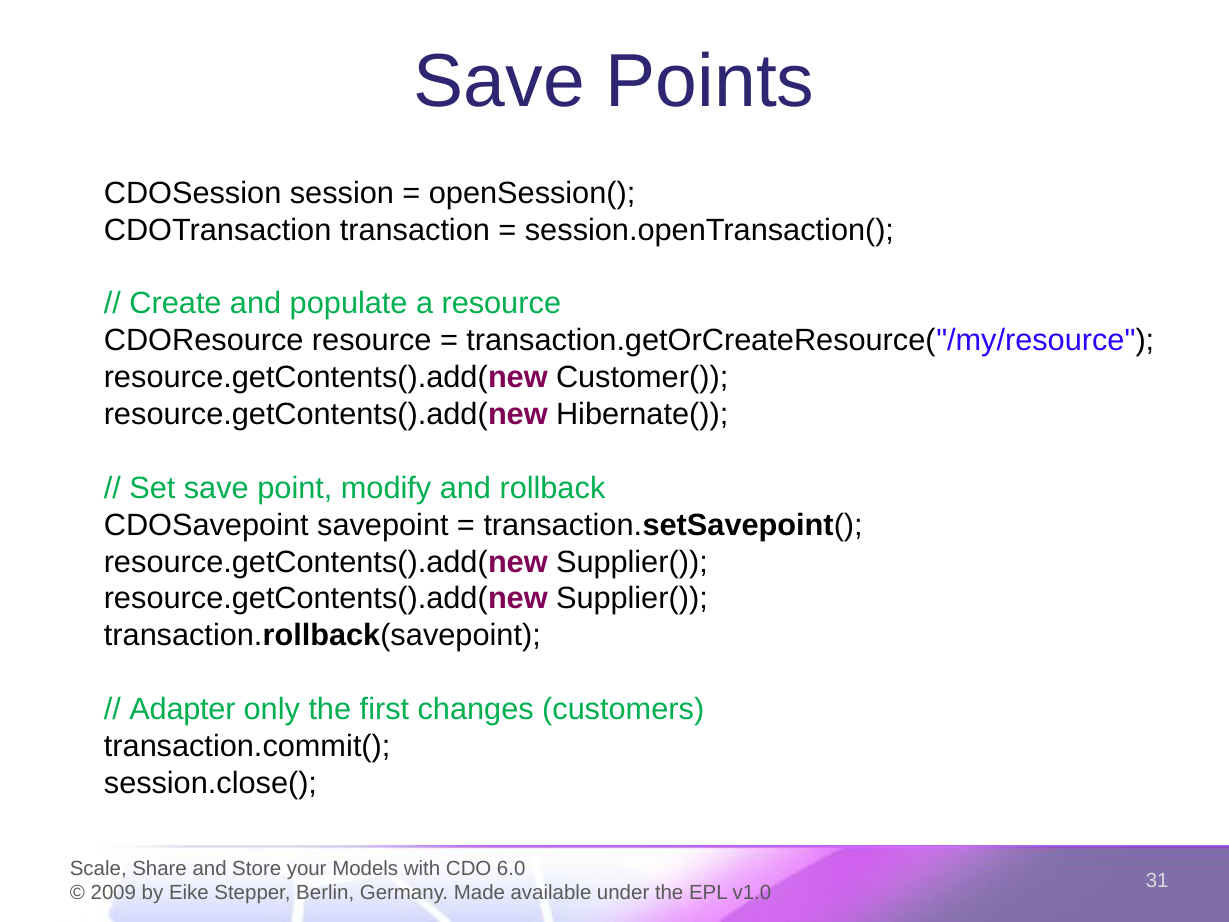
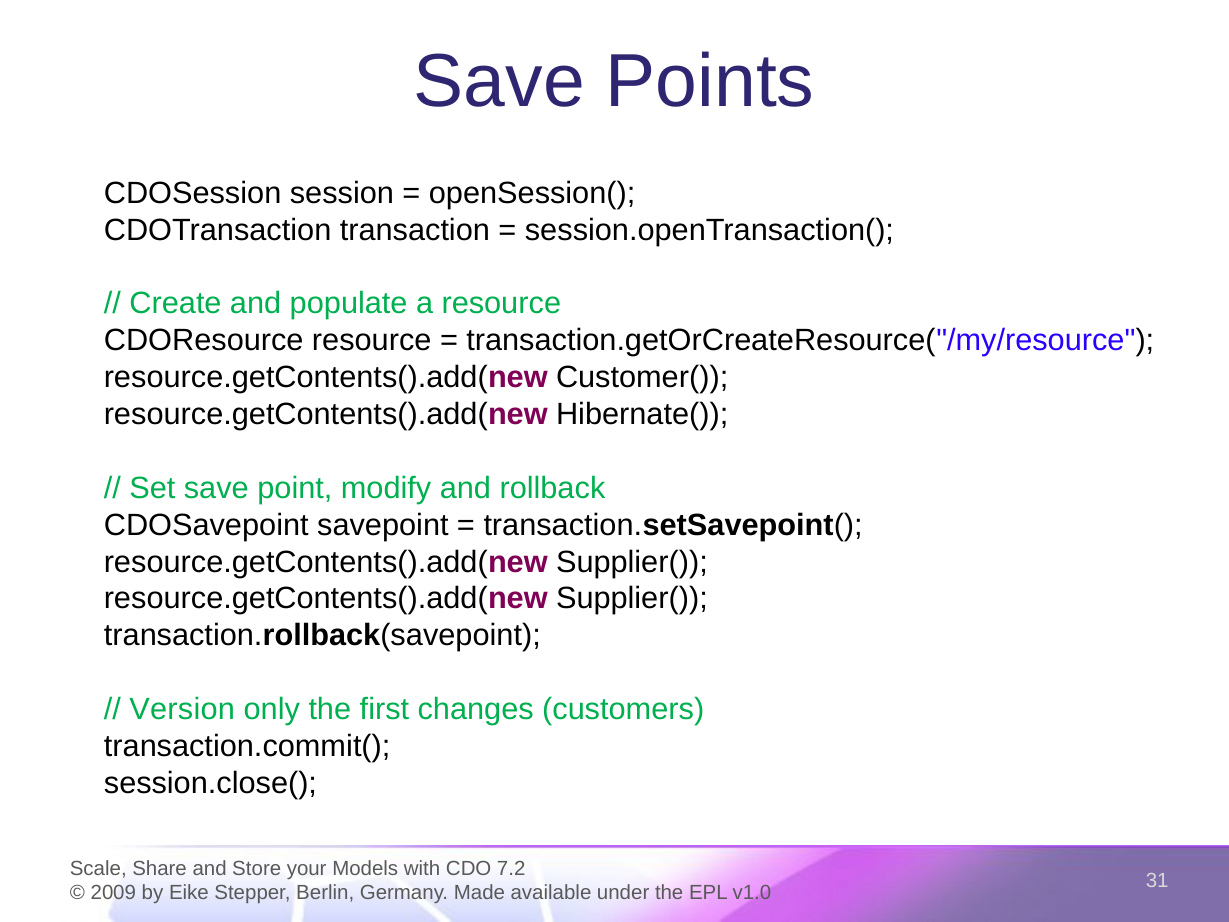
Adapter: Adapter -> Version (182, 709)
6.0: 6.0 -> 7.2 (511, 868)
